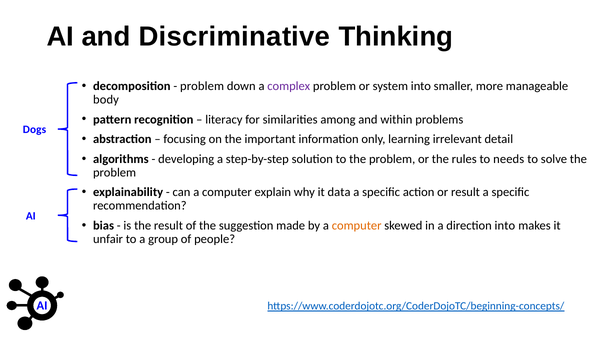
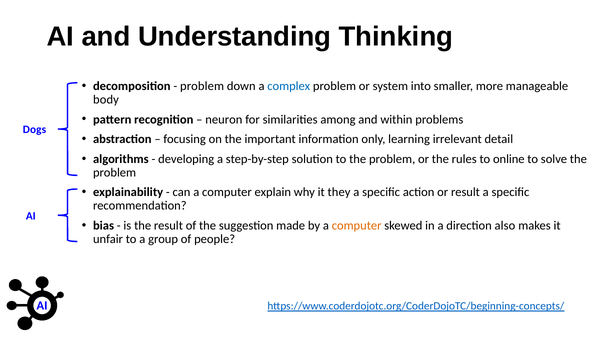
Discriminative: Discriminative -> Understanding (235, 37)
complex colour: purple -> blue (289, 86)
literacy: literacy -> neuron (224, 119)
needs: needs -> online (509, 159)
data: data -> they (339, 192)
direction into: into -> also (505, 226)
